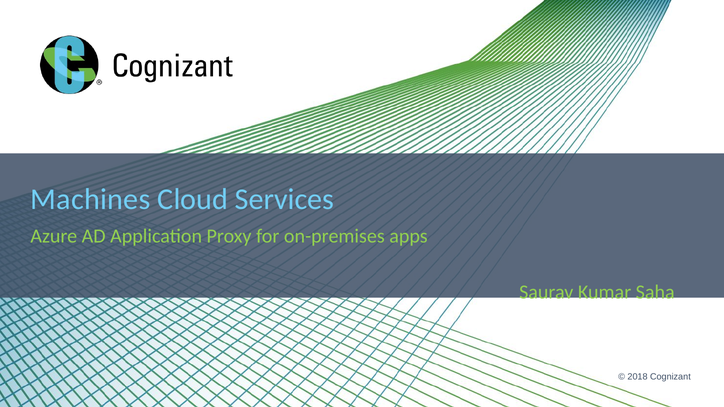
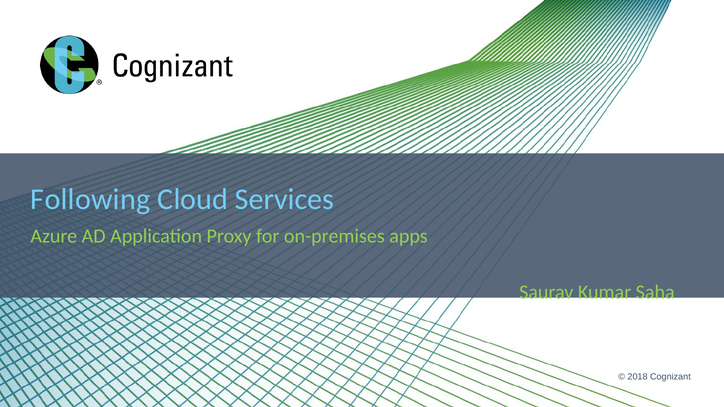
Machines: Machines -> Following (90, 199)
